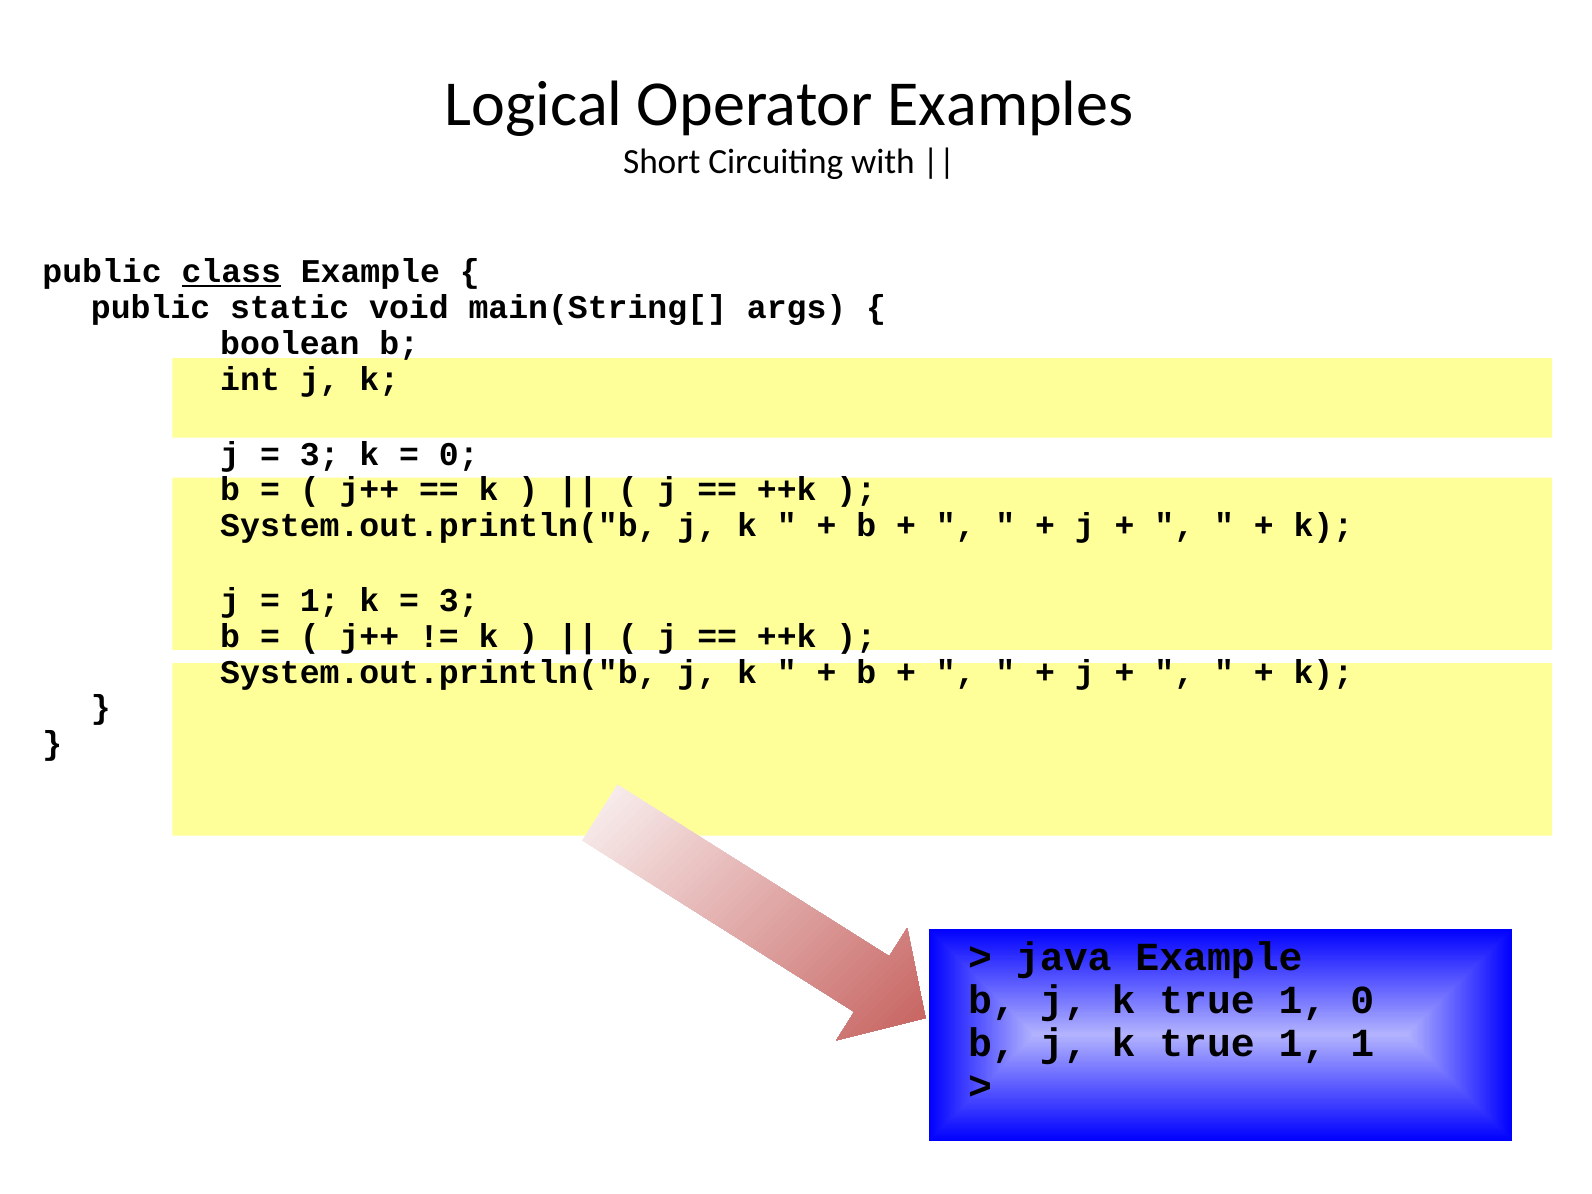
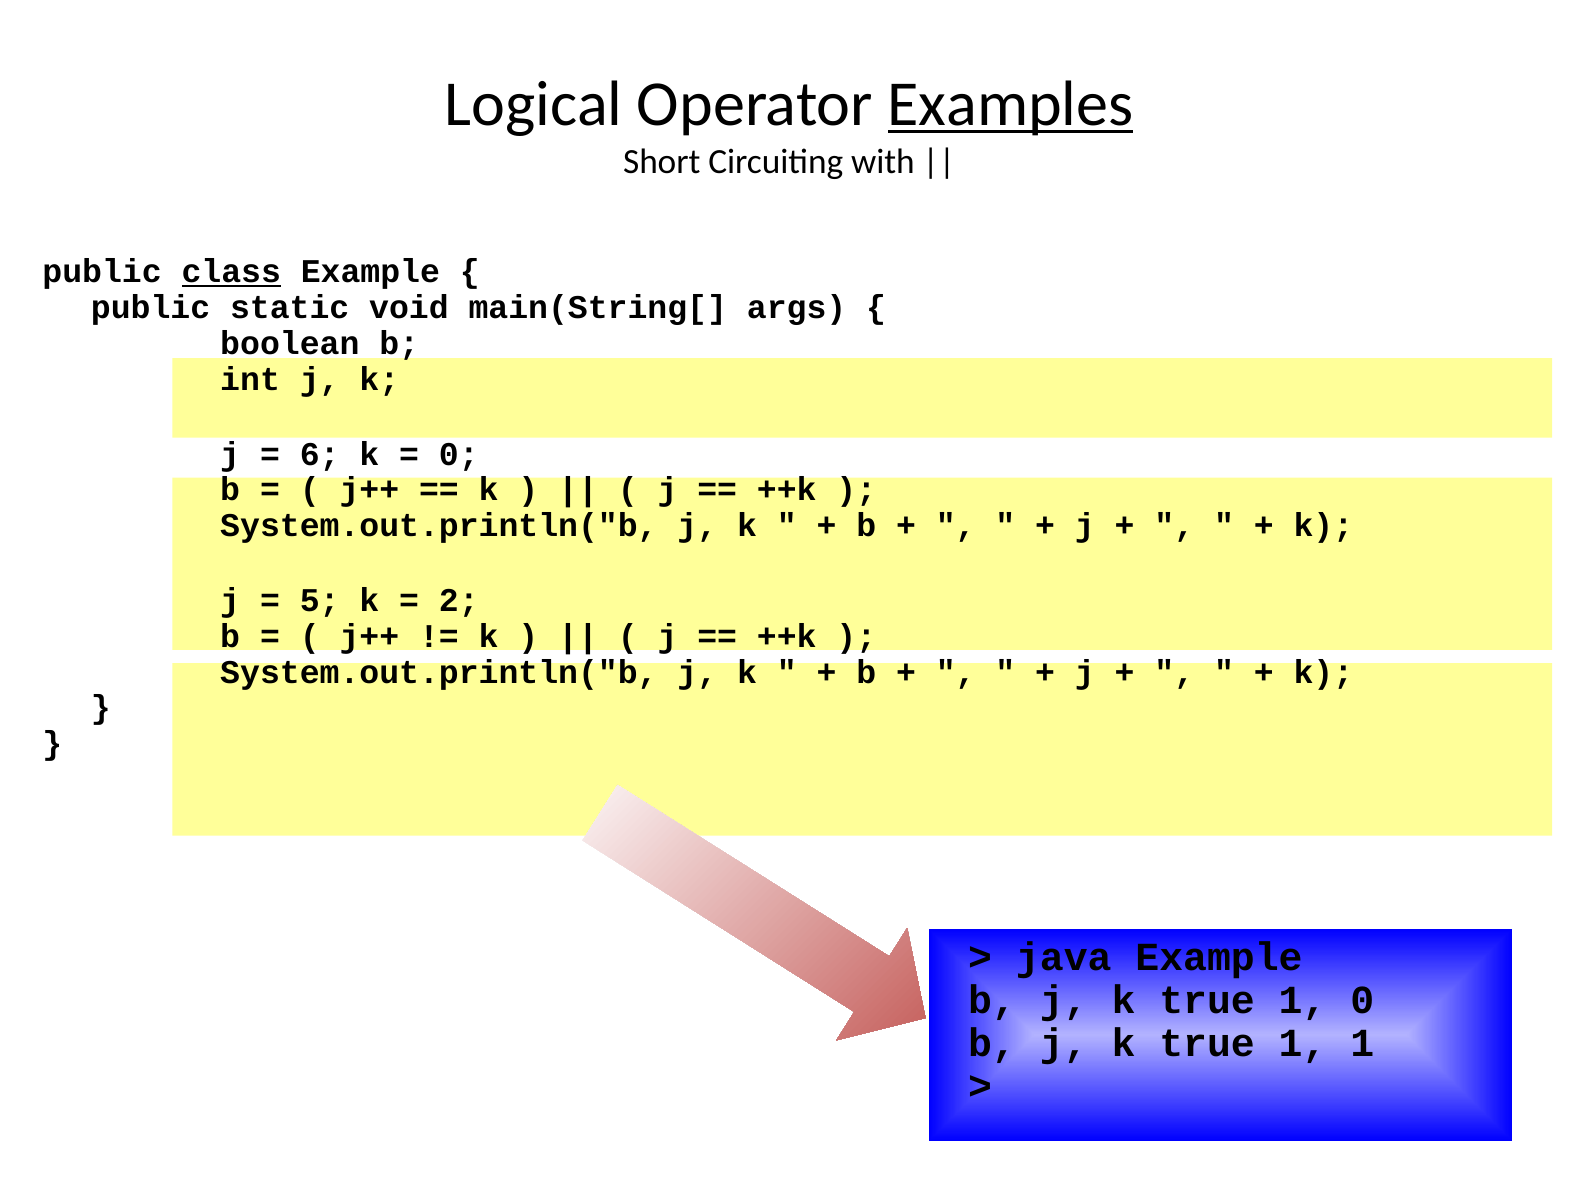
Examples underline: none -> present (1010, 104)
3: 3 -> 6 (320, 454)
1: 1 -> 5 (320, 601)
3: 3 -> 2 (459, 601)
